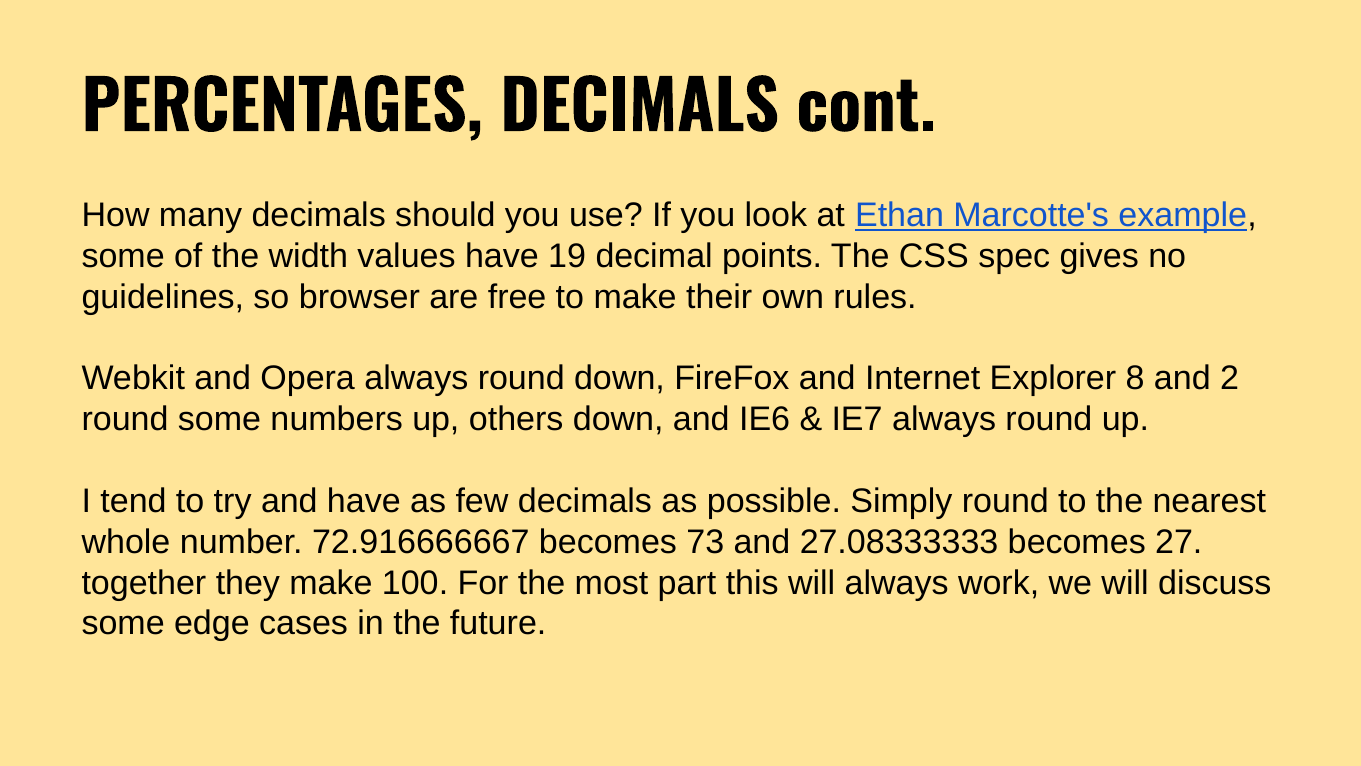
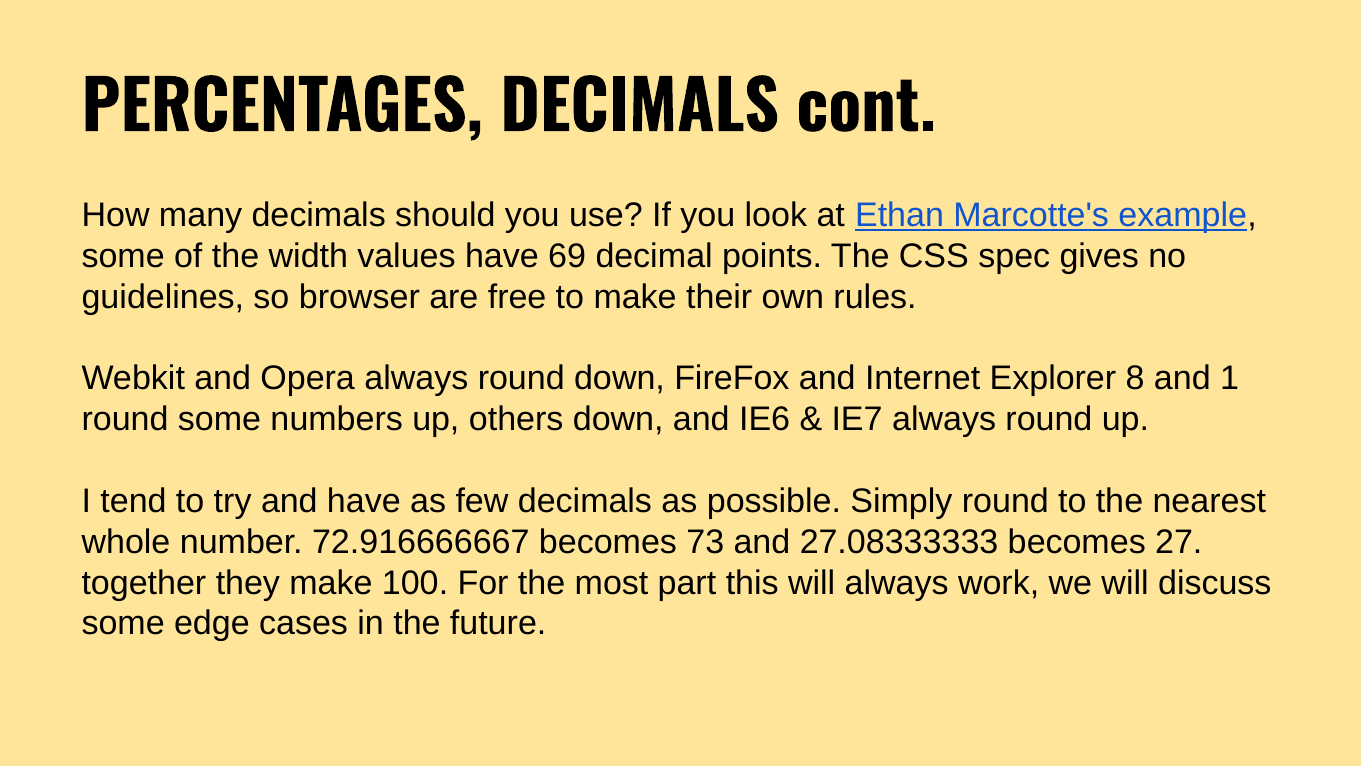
19: 19 -> 69 (567, 256)
2: 2 -> 1 (1230, 378)
